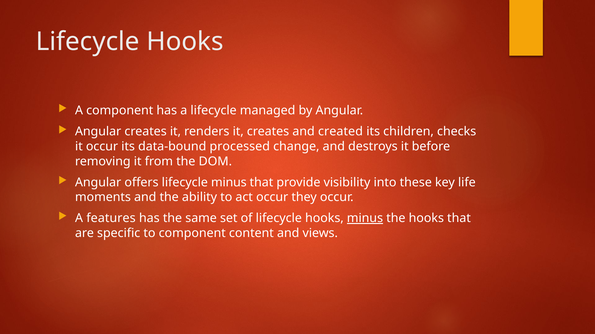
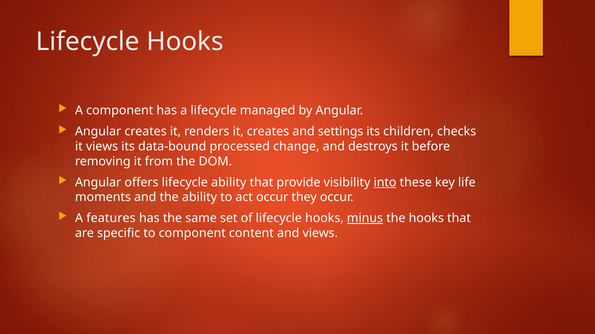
created: created -> settings (341, 132)
it occur: occur -> views (102, 147)
lifecycle minus: minus -> ability (229, 183)
into underline: none -> present (385, 183)
